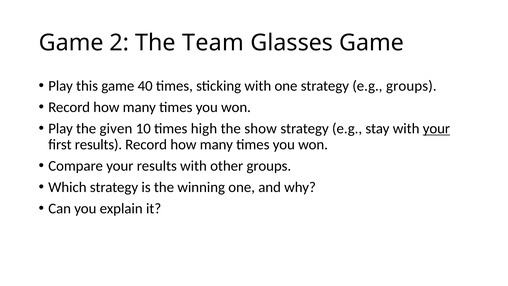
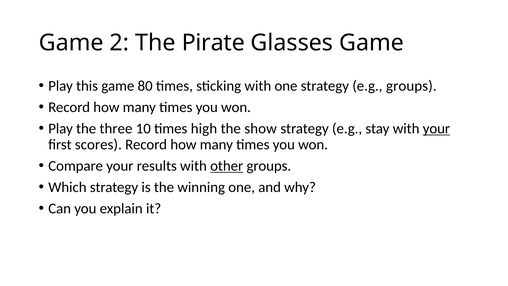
Team: Team -> Pirate (213, 43)
40: 40 -> 80 (145, 86)
given: given -> three (116, 128)
first results: results -> scores (98, 144)
other underline: none -> present (227, 166)
